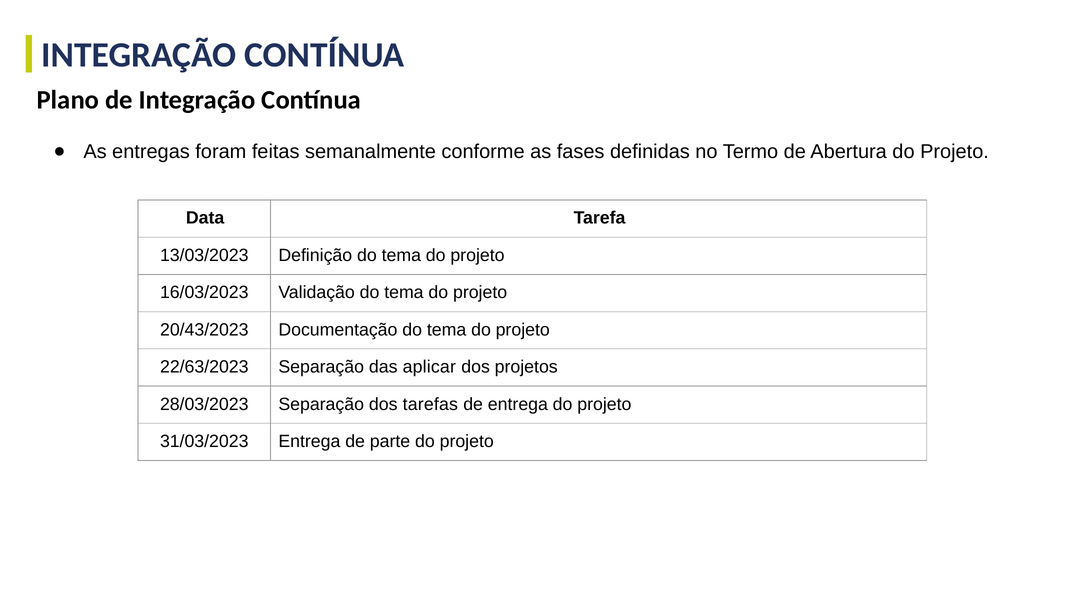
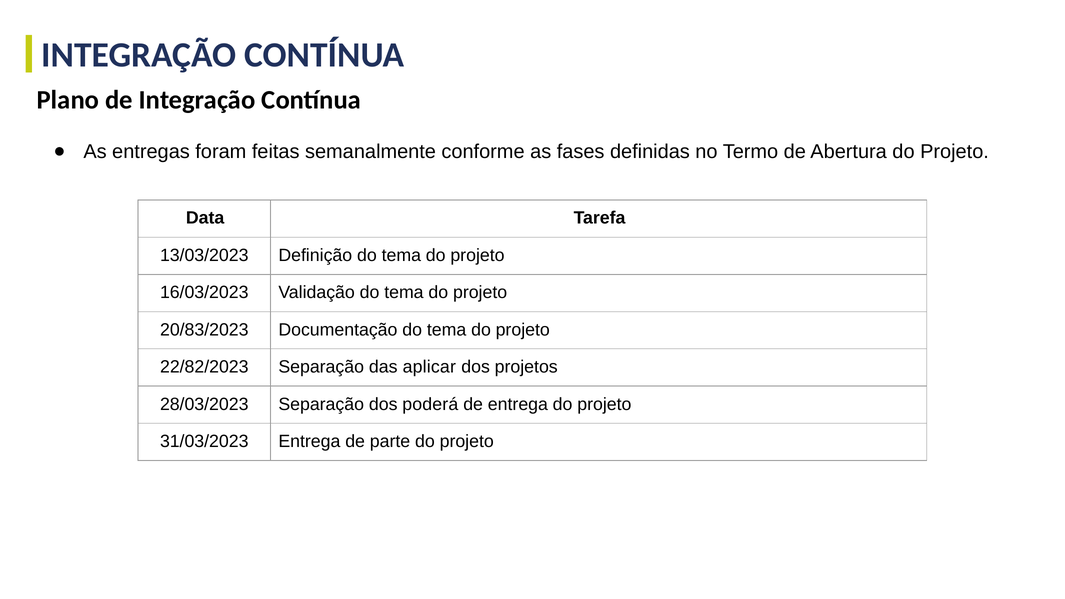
20/43/2023: 20/43/2023 -> 20/83/2023 (204, 330)
22/63/2023: 22/63/2023 -> 22/82/2023 (204, 367)
tarefas: tarefas -> poderá (430, 404)
